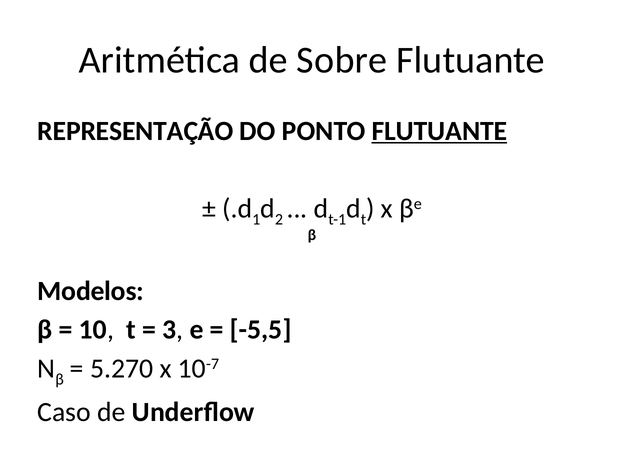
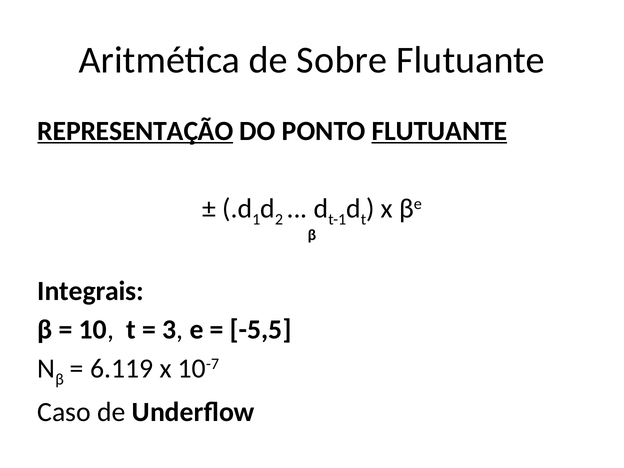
REPRESENTAÇÃO underline: none -> present (135, 131)
Modelos: Modelos -> Integrais (91, 291)
5.270: 5.270 -> 6.119 (122, 369)
